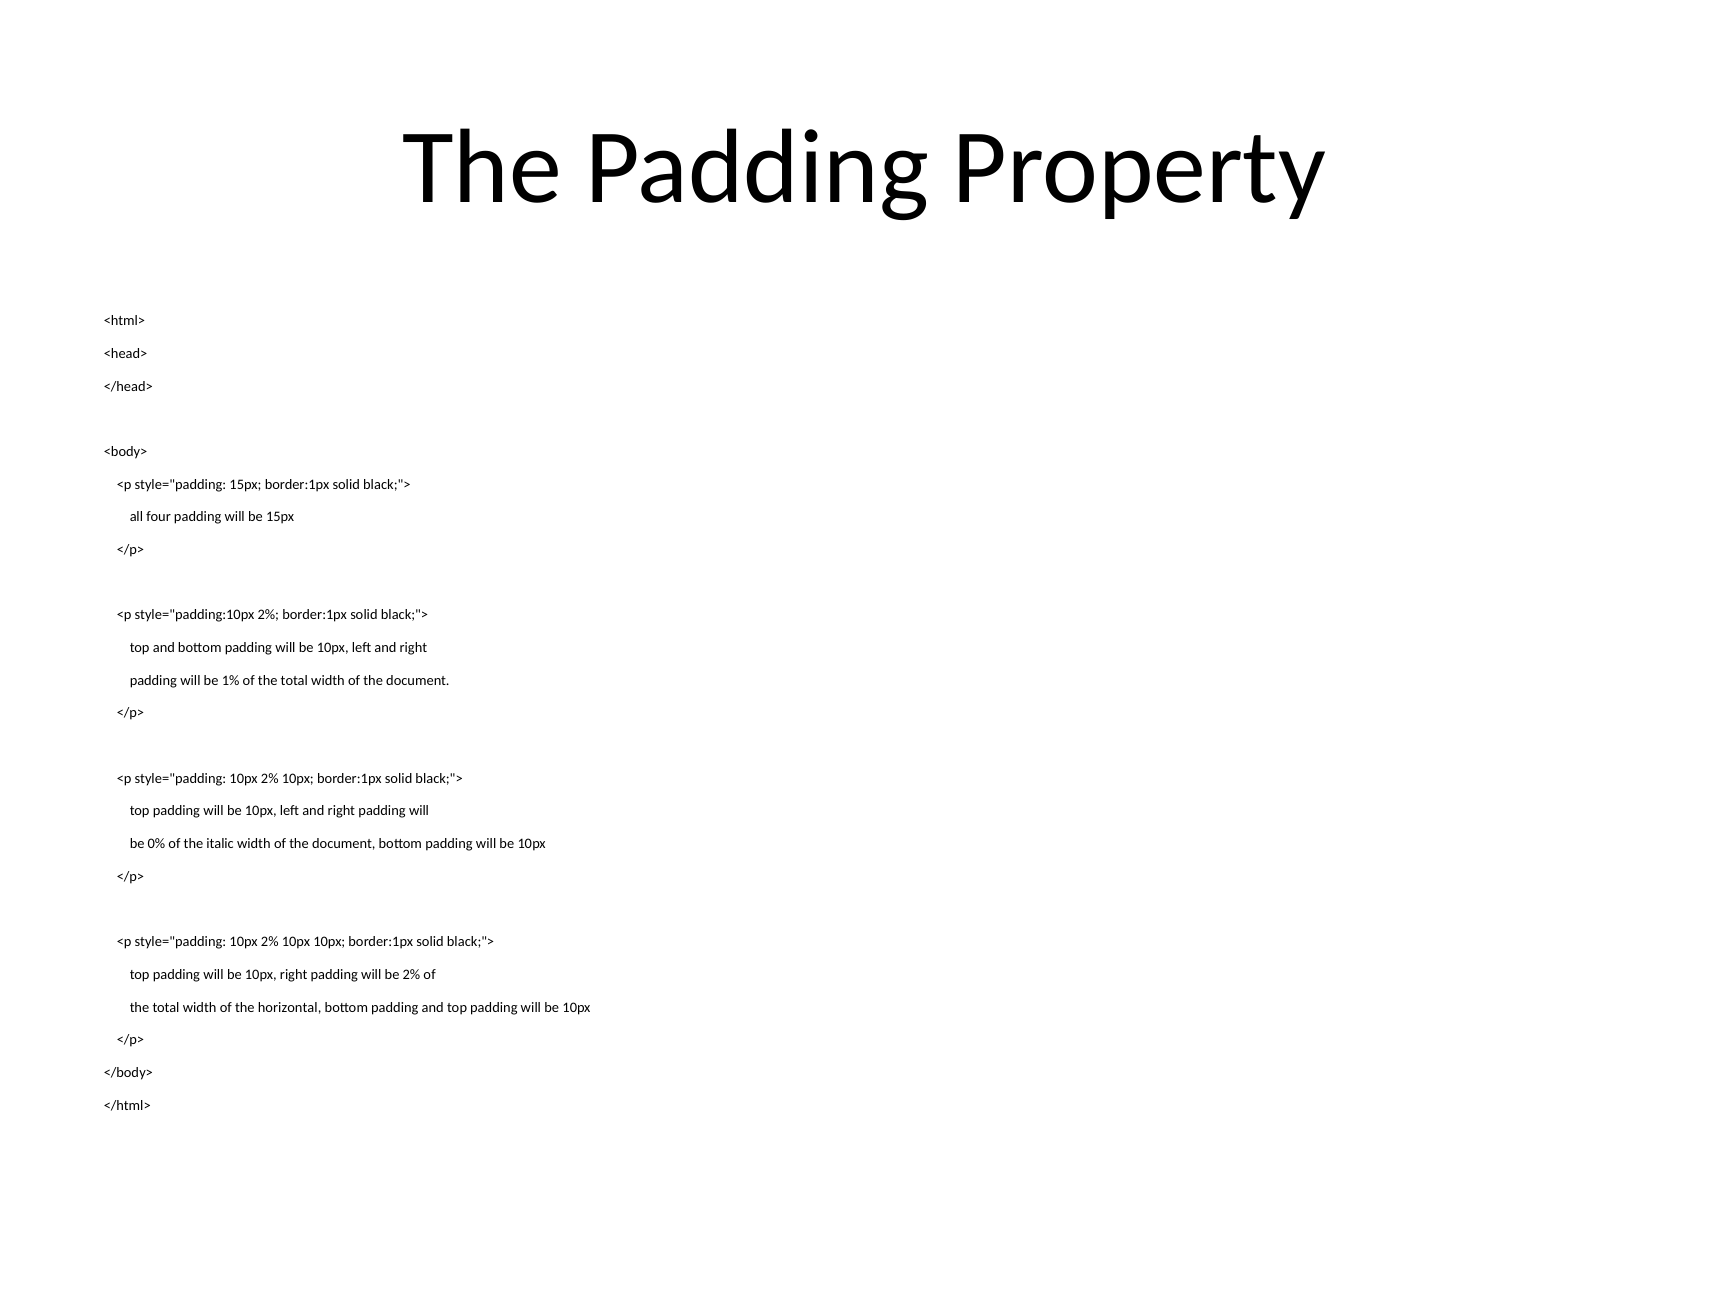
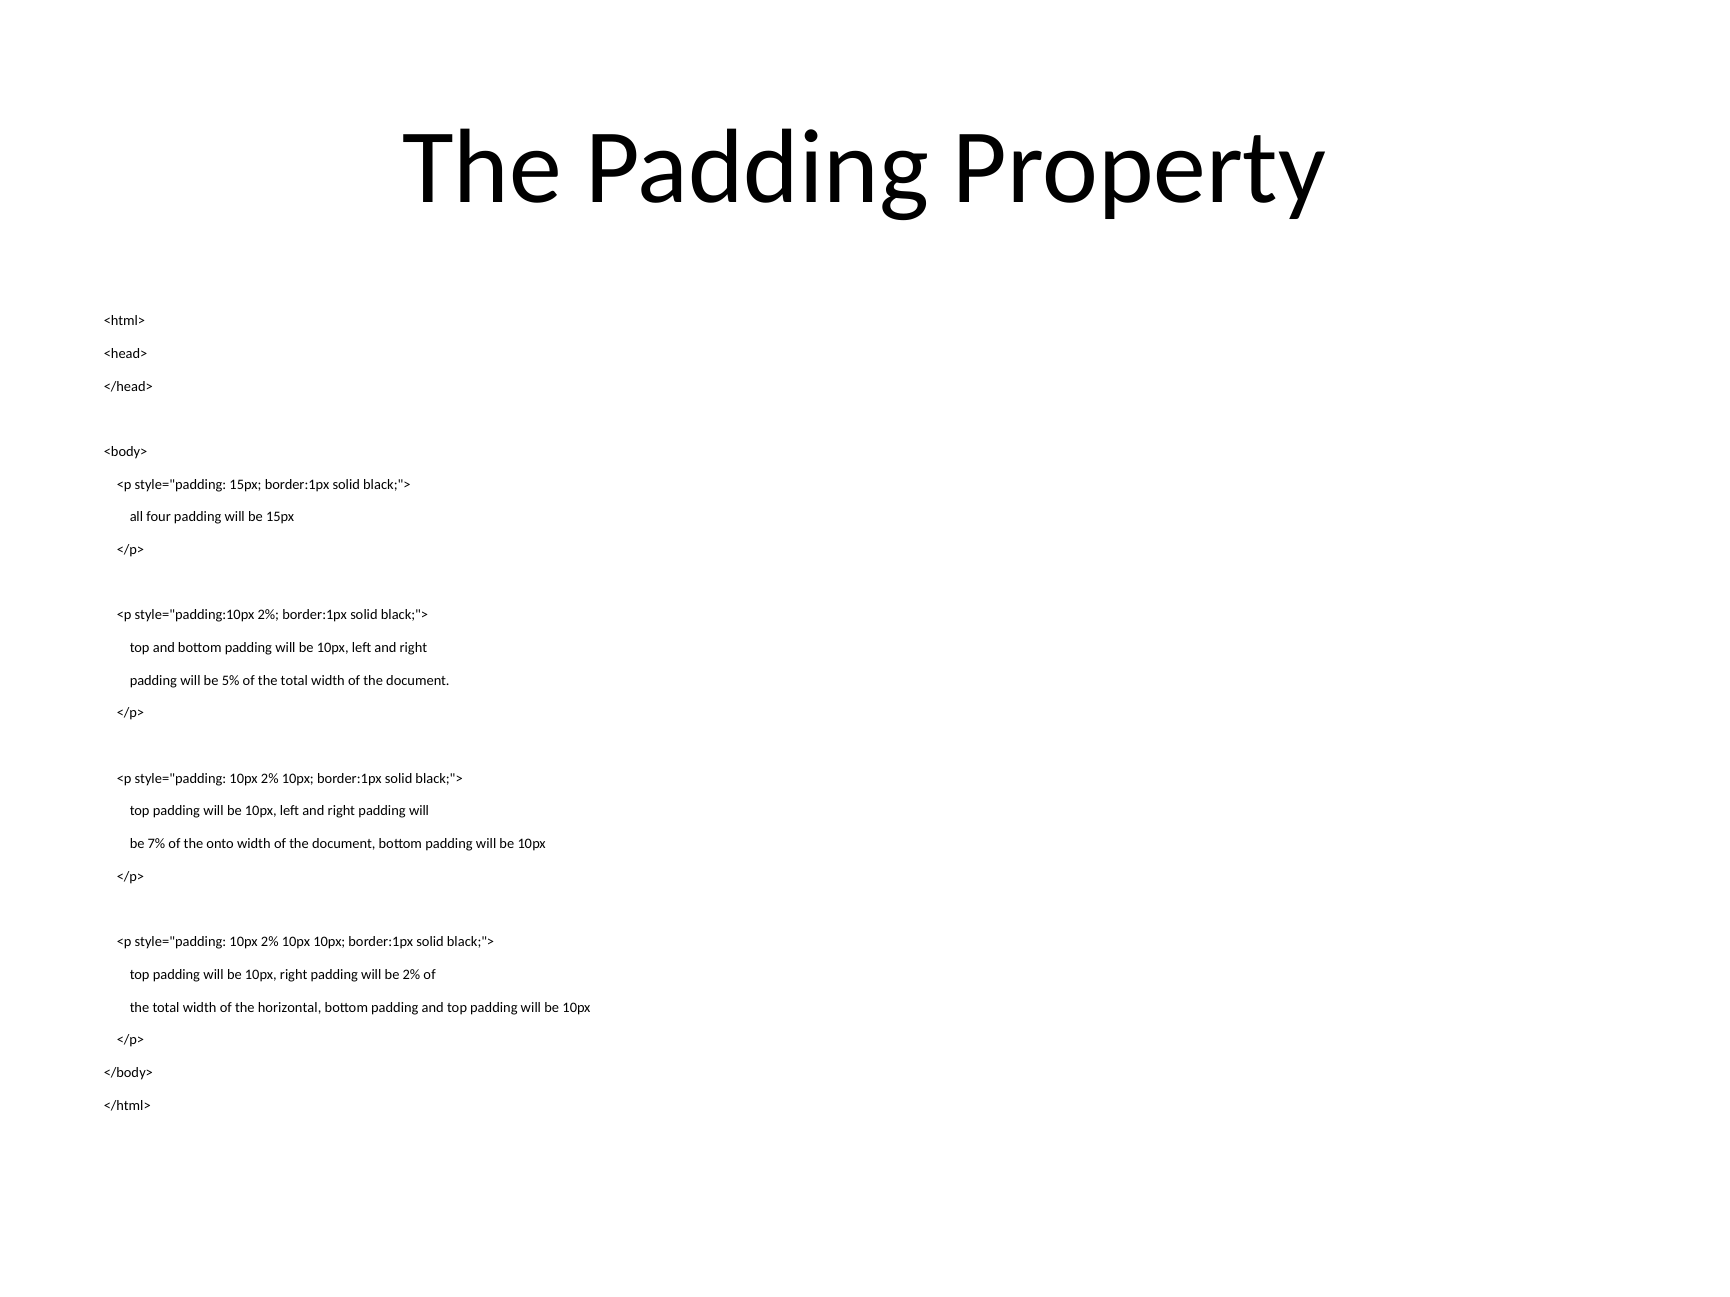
1%: 1% -> 5% (231, 681)
0%: 0% -> 7% (156, 844)
italic: italic -> onto (220, 844)
